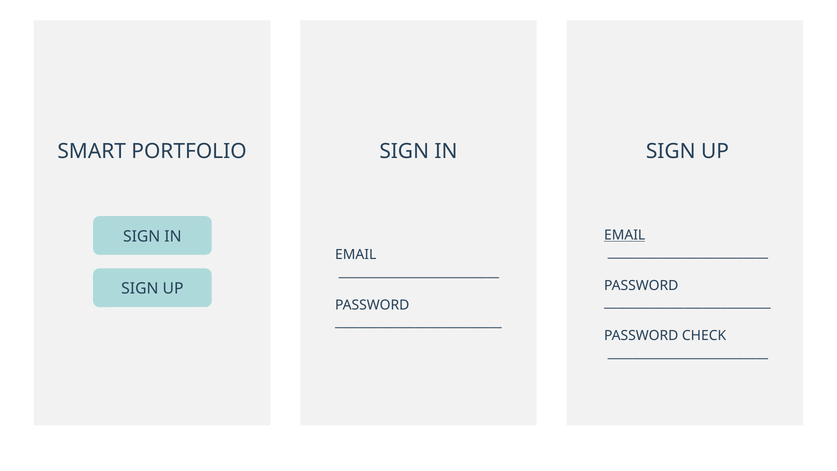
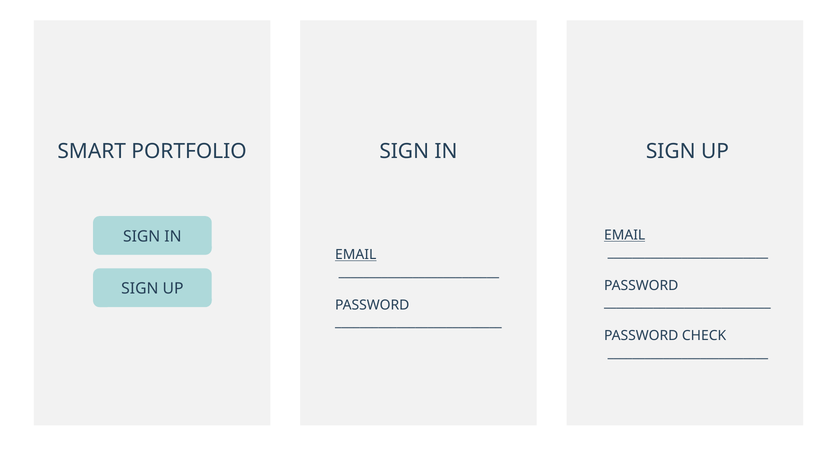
EMAIL underline: none -> present (356, 255)
